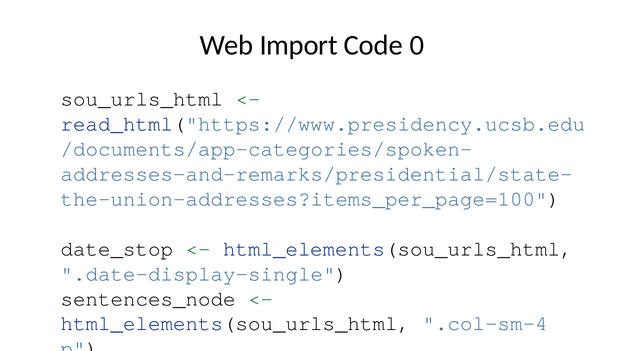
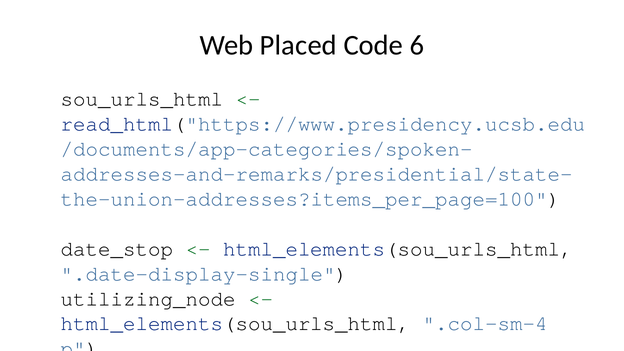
Import: Import -> Placed (298, 45)
0: 0 -> 6 (417, 45)
sentences_node: sentences_node -> utilizing_node (148, 299)
